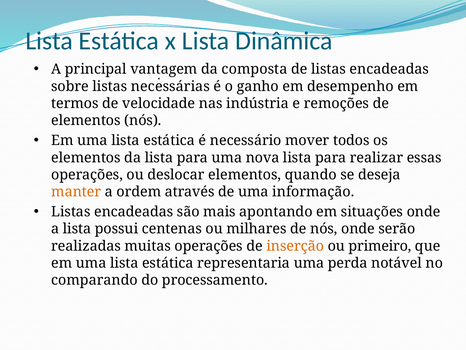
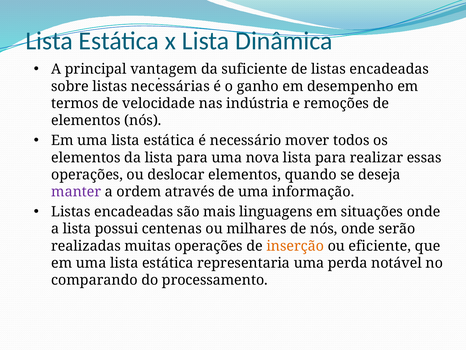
composta: composta -> suficiente (255, 69)
manter colour: orange -> purple (76, 192)
apontando: apontando -> linguagens (276, 211)
primeiro: primeiro -> eficiente (380, 246)
